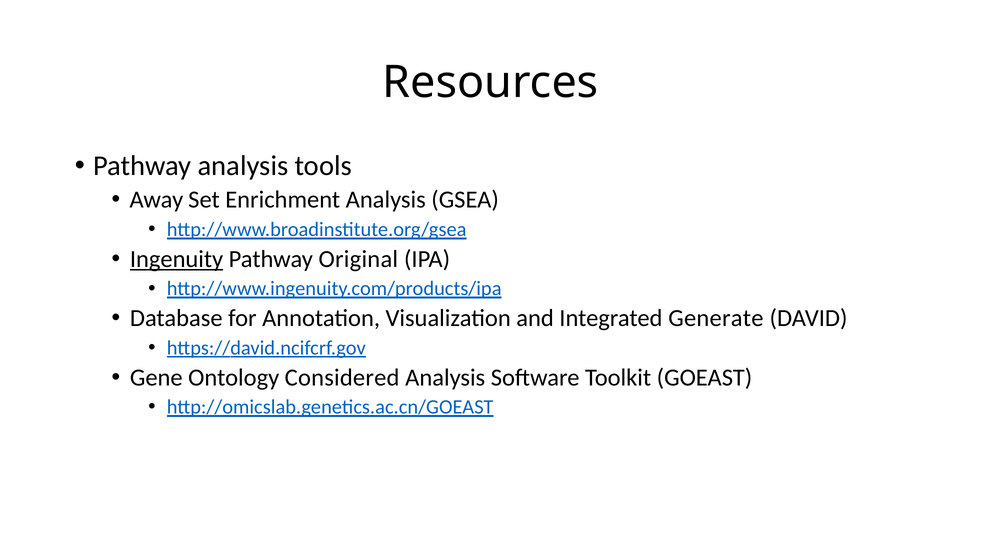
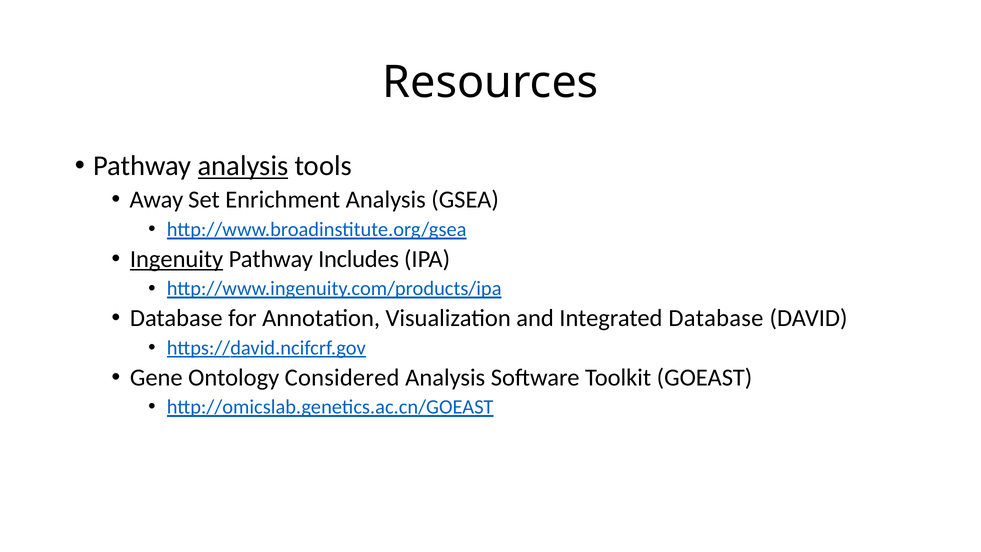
analysis underline: none -> present (243, 166)
Original: Original -> Includes (359, 259)
Integrated Generate: Generate -> Database (716, 318)
